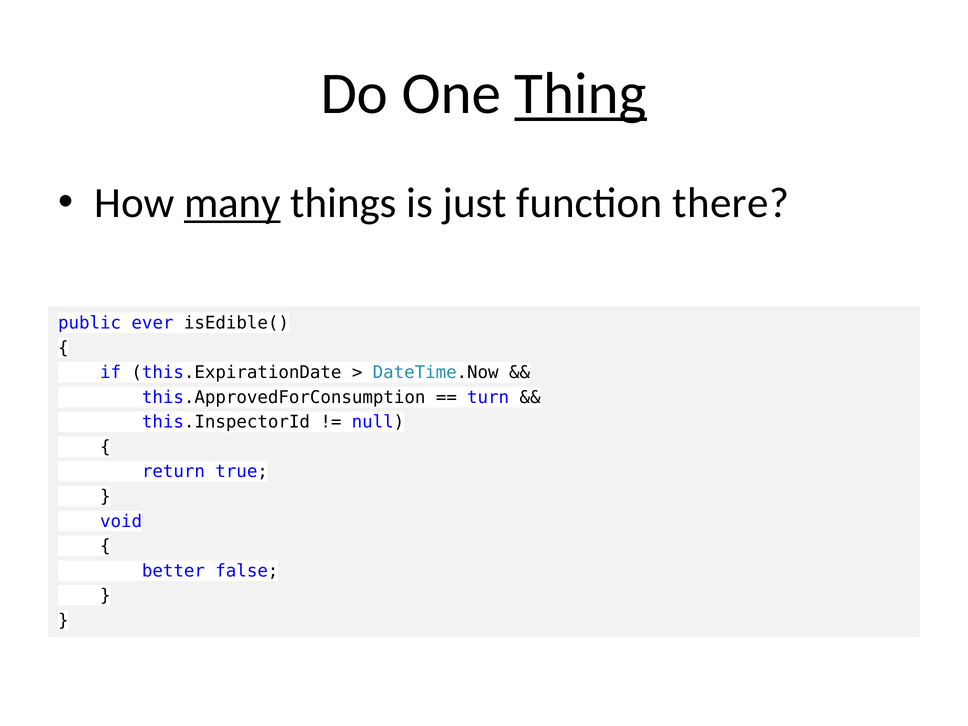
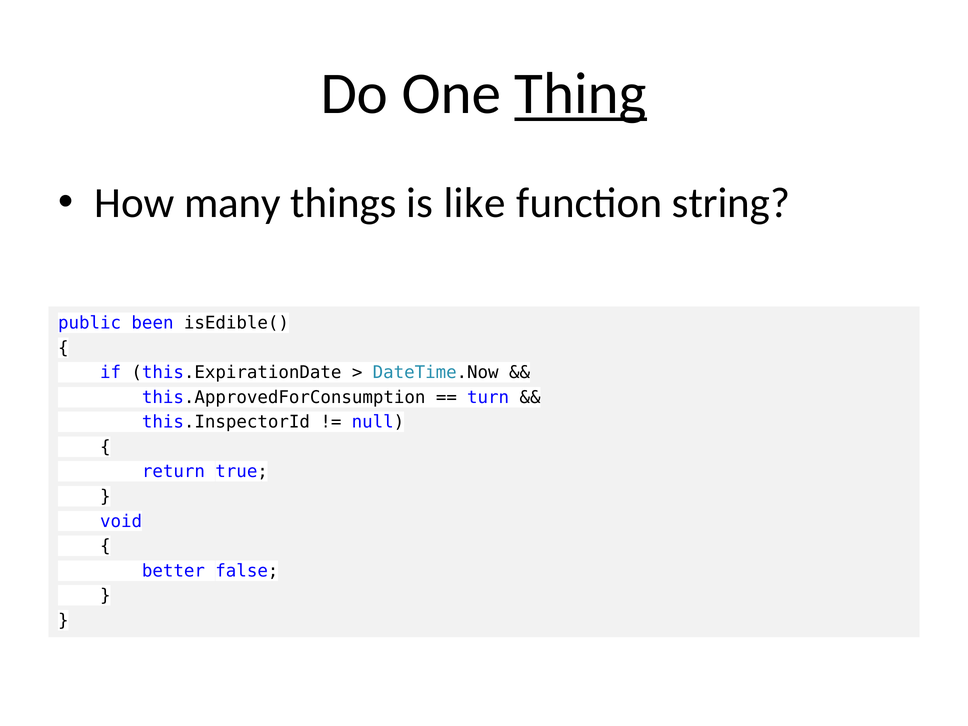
many underline: present -> none (232, 203)
just: just -> like (474, 203)
there: there -> string (731, 203)
ever: ever -> been (153, 323)
